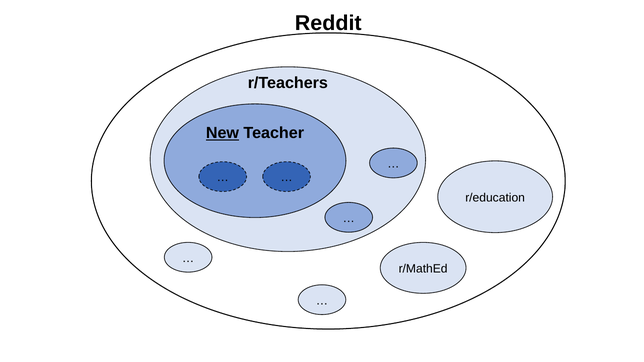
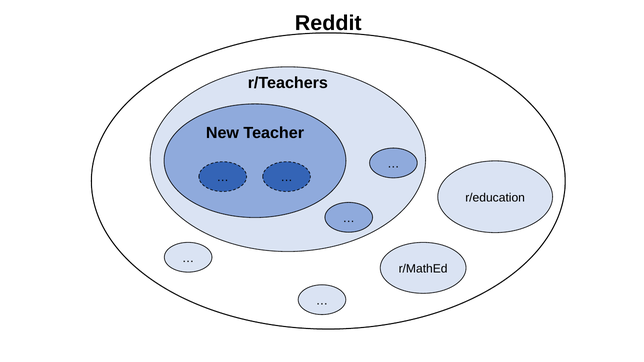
New underline: present -> none (222, 133)
